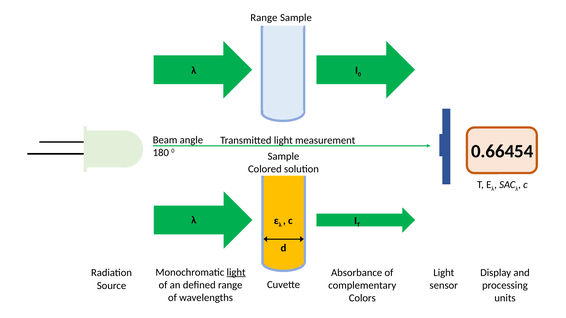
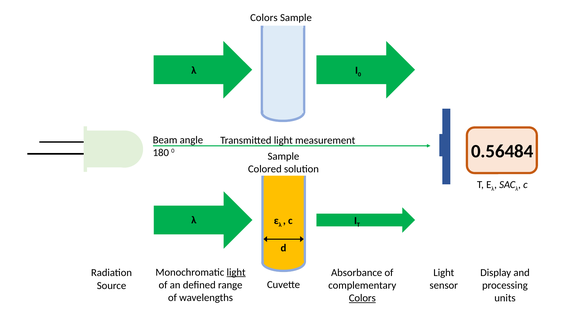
Range: Range -> Colors (264, 18)
0.66454: 0.66454 -> 0.56484 (502, 152)
Colors underline: none -> present (362, 298)
